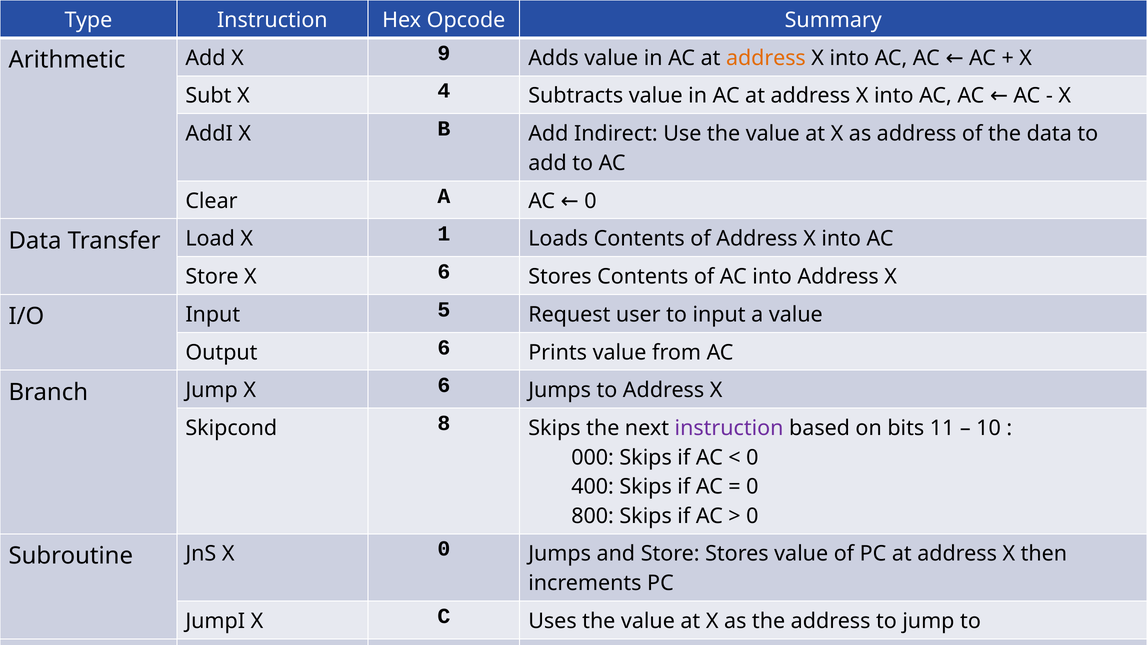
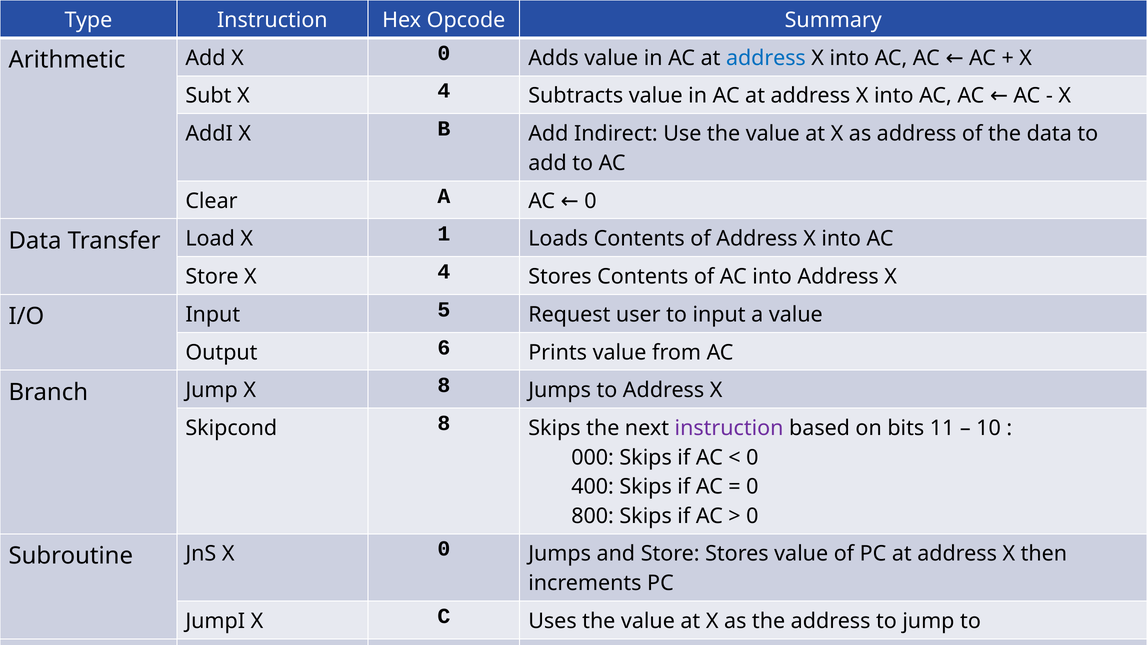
Add X 9: 9 -> 0 (444, 53)
address colour: orange -> blue (766, 58)
Store X 6: 6 -> 4 (444, 272)
Jump X 6: 6 -> 8 (444, 385)
